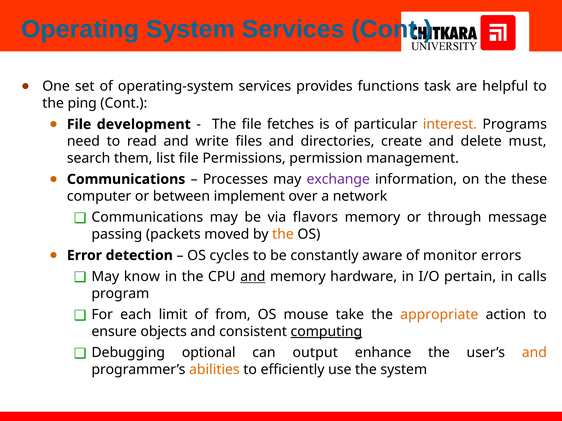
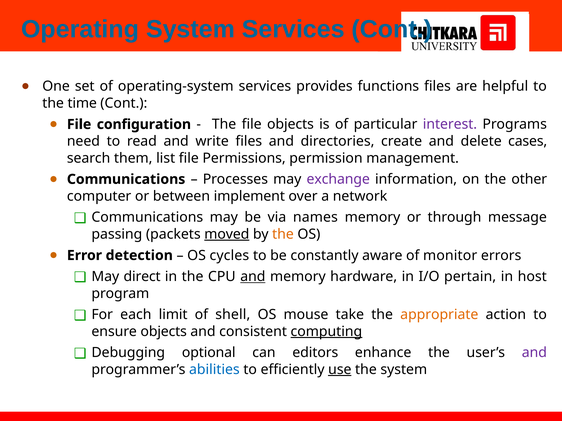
functions task: task -> files (437, 86)
ping: ping -> time (82, 103)
development: development -> configuration (144, 125)
file fetches: fetches -> objects (290, 125)
interest colour: orange -> purple (450, 125)
must: must -> cases (528, 141)
these: these -> other (529, 179)
flavors: flavors -> names (315, 218)
moved underline: none -> present (227, 234)
know: know -> direct (142, 277)
calls: calls -> host (532, 277)
from: from -> shell (233, 315)
output: output -> editors (315, 353)
and colour: orange -> purple (534, 353)
abilities colour: orange -> blue (214, 370)
use underline: none -> present (340, 370)
